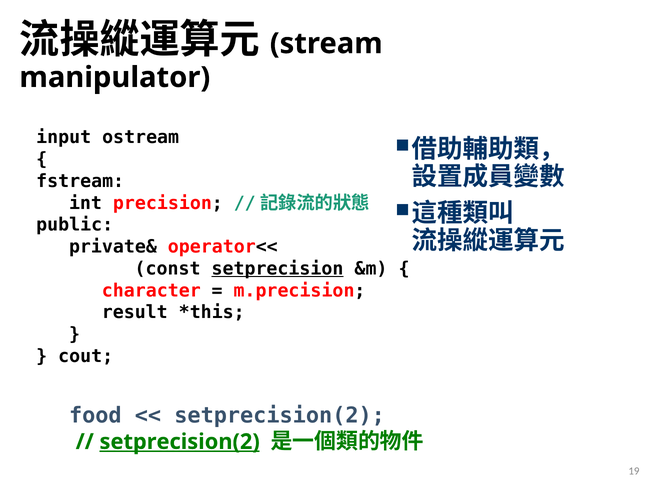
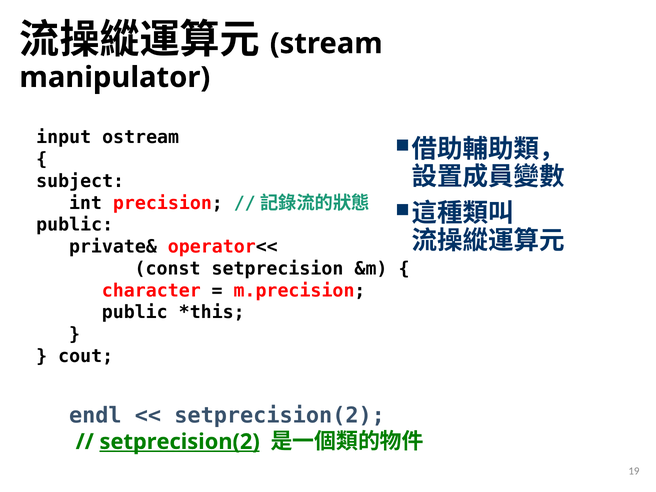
fstream: fstream -> subject (80, 181)
setprecision underline: present -> none (277, 269)
result: result -> public (135, 312)
food: food -> endl (95, 415)
